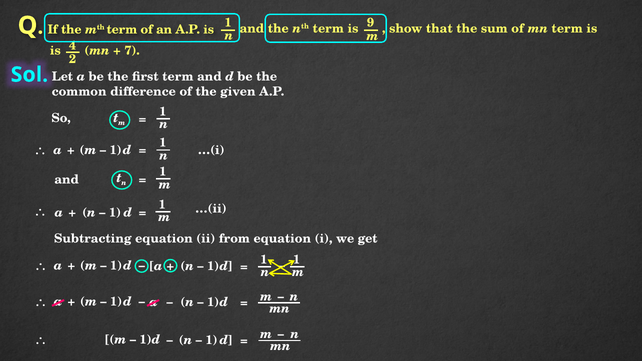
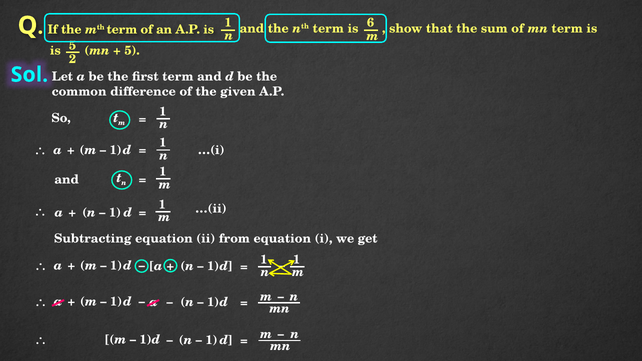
9: 9 -> 6 (371, 23)
is 4: 4 -> 5 (73, 45)
7: 7 -> 5 (132, 51)
